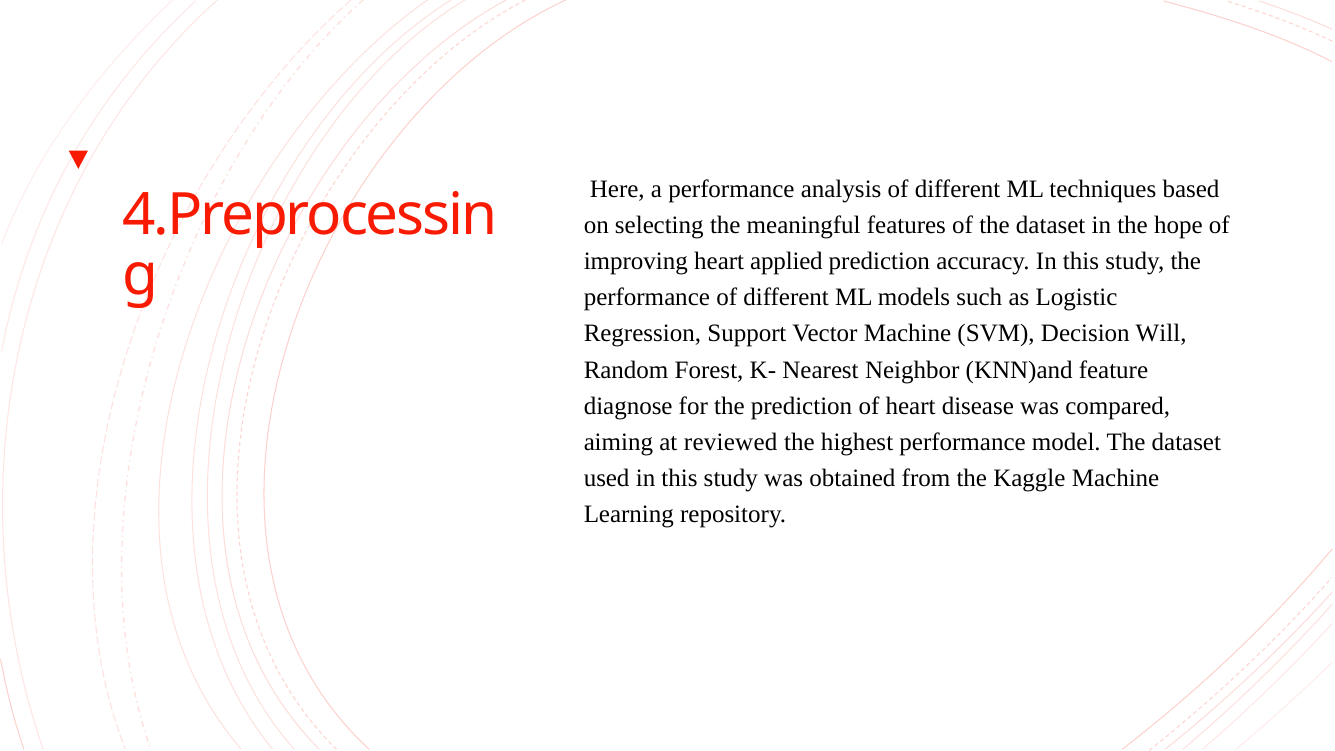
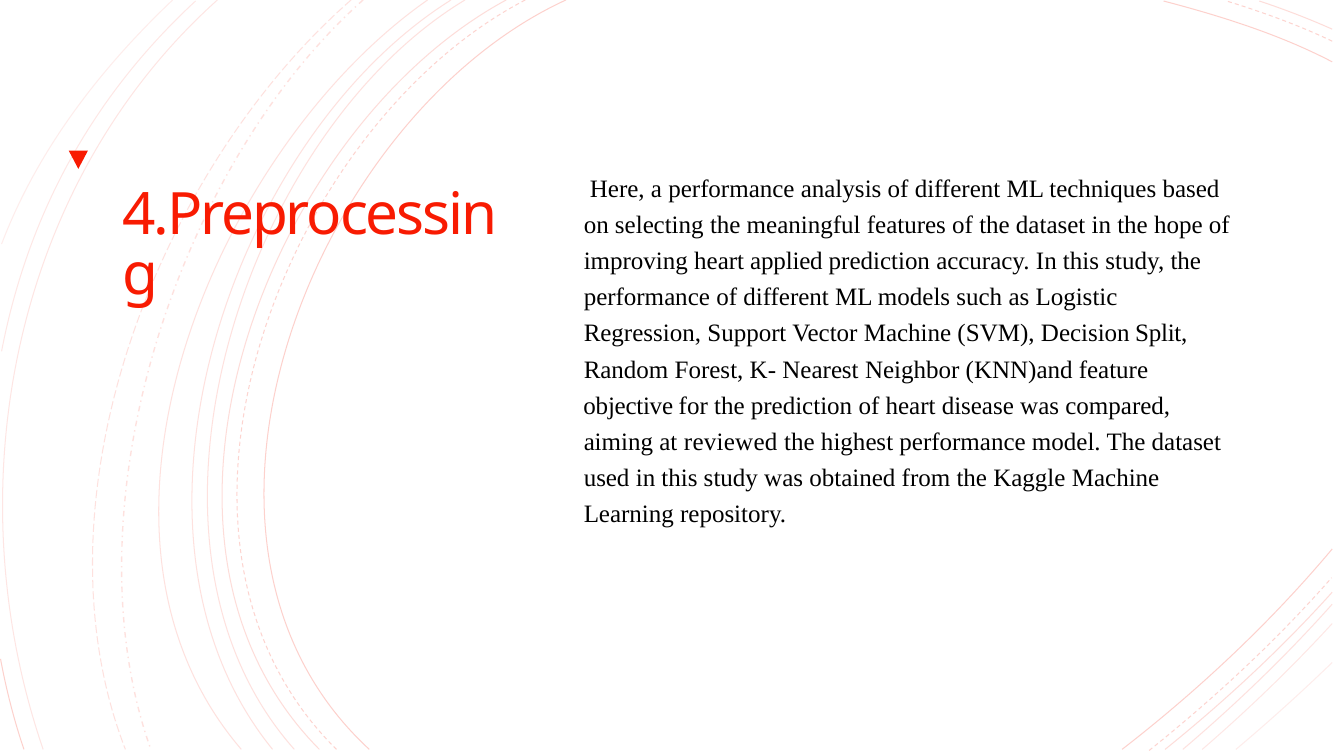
Will: Will -> Split (1161, 334)
diagnose: diagnose -> objective (628, 406)
